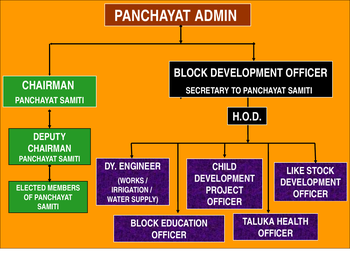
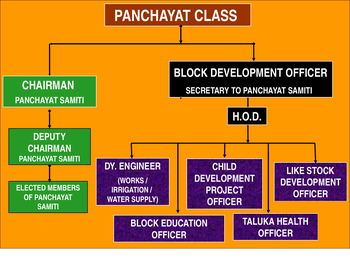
ADMIN: ADMIN -> CLASS (216, 16)
